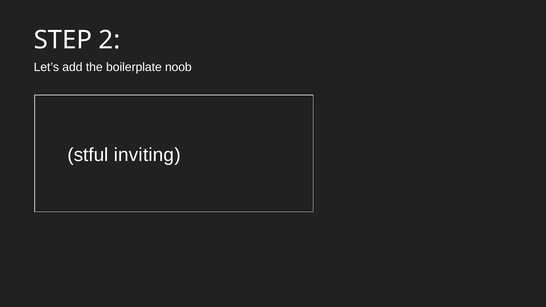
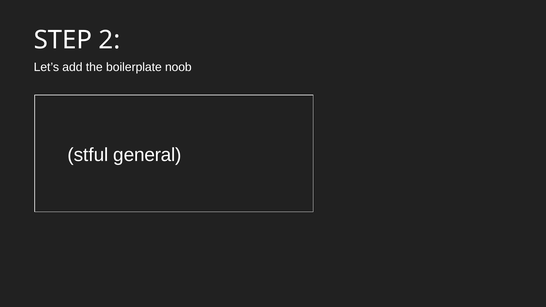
inviting: inviting -> general (147, 155)
